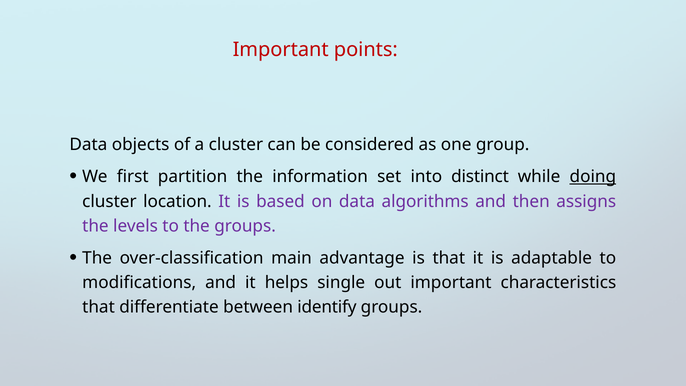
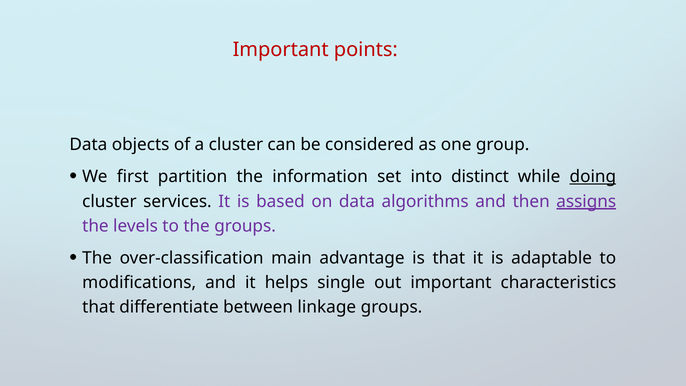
location: location -> services (177, 201)
assigns underline: none -> present (586, 201)
identify: identify -> linkage (327, 307)
